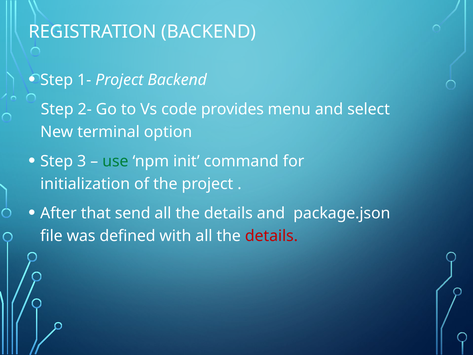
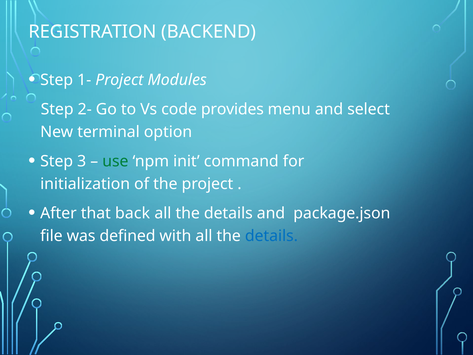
Project Backend: Backend -> Modules (177, 80)
send: send -> back (133, 213)
details colour: red -> blue (271, 236)
